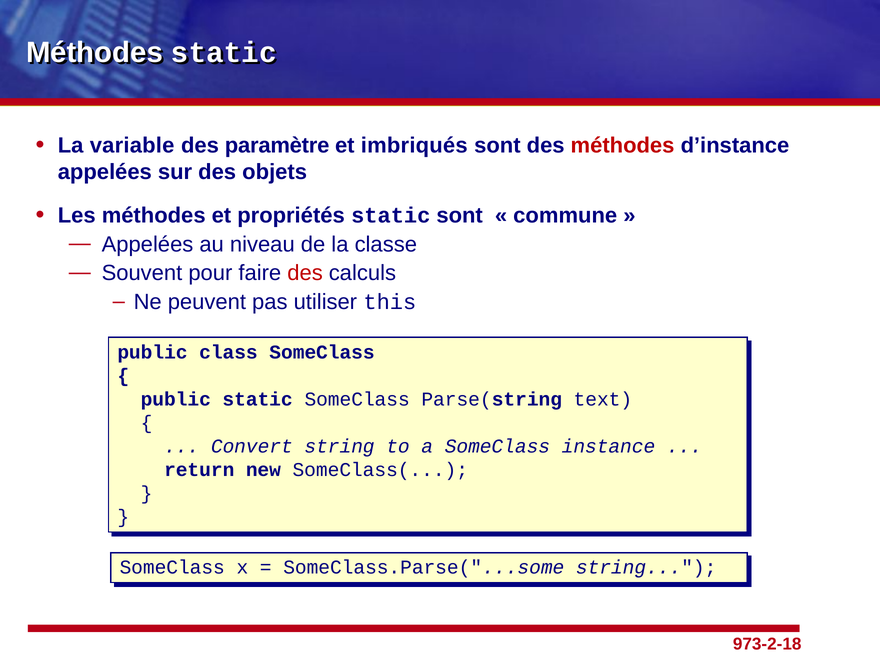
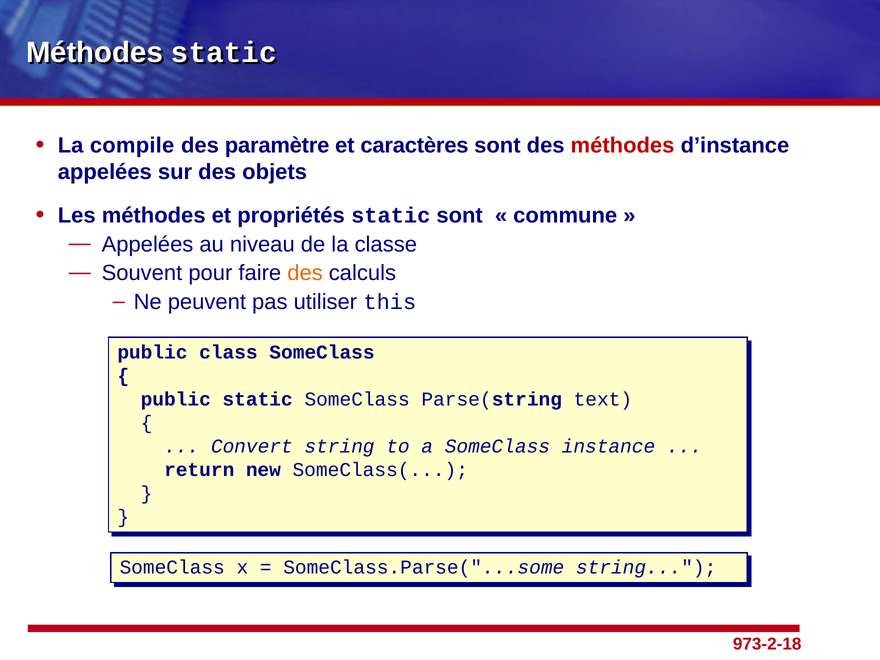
variable: variable -> compile (132, 145)
imbriqués: imbriqués -> caractères (414, 145)
des colour: red -> orange (305, 273)
